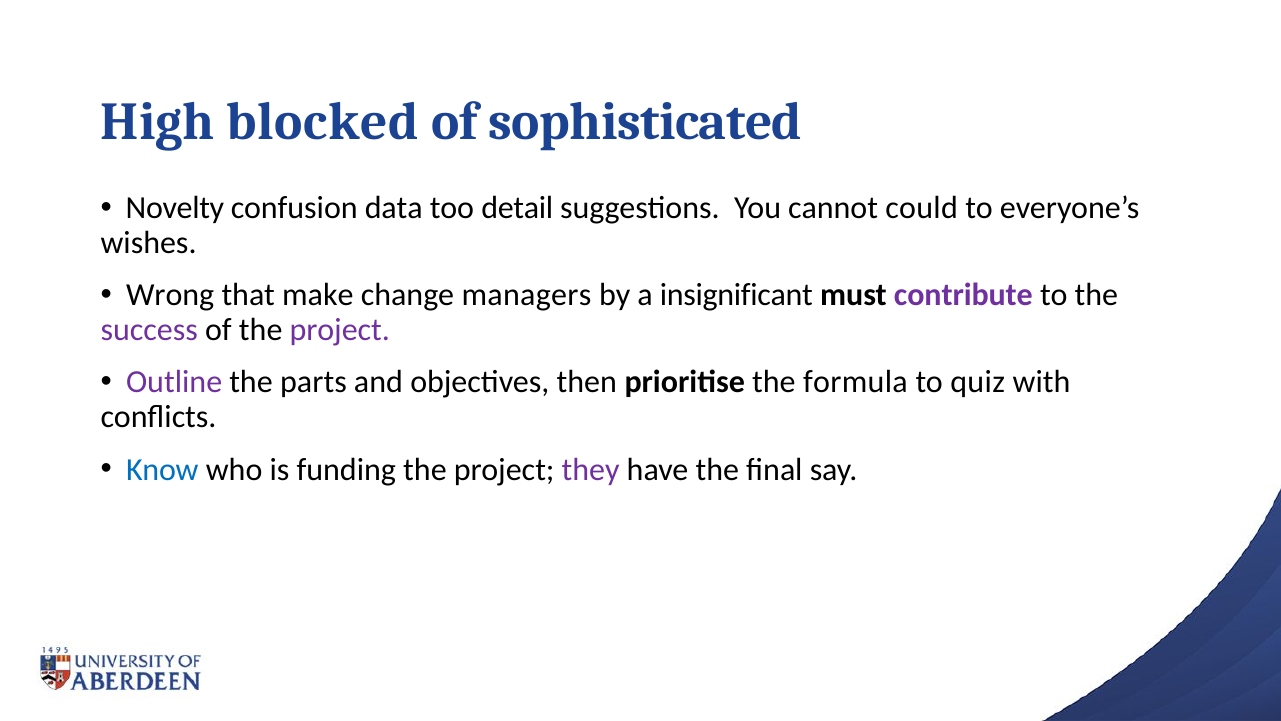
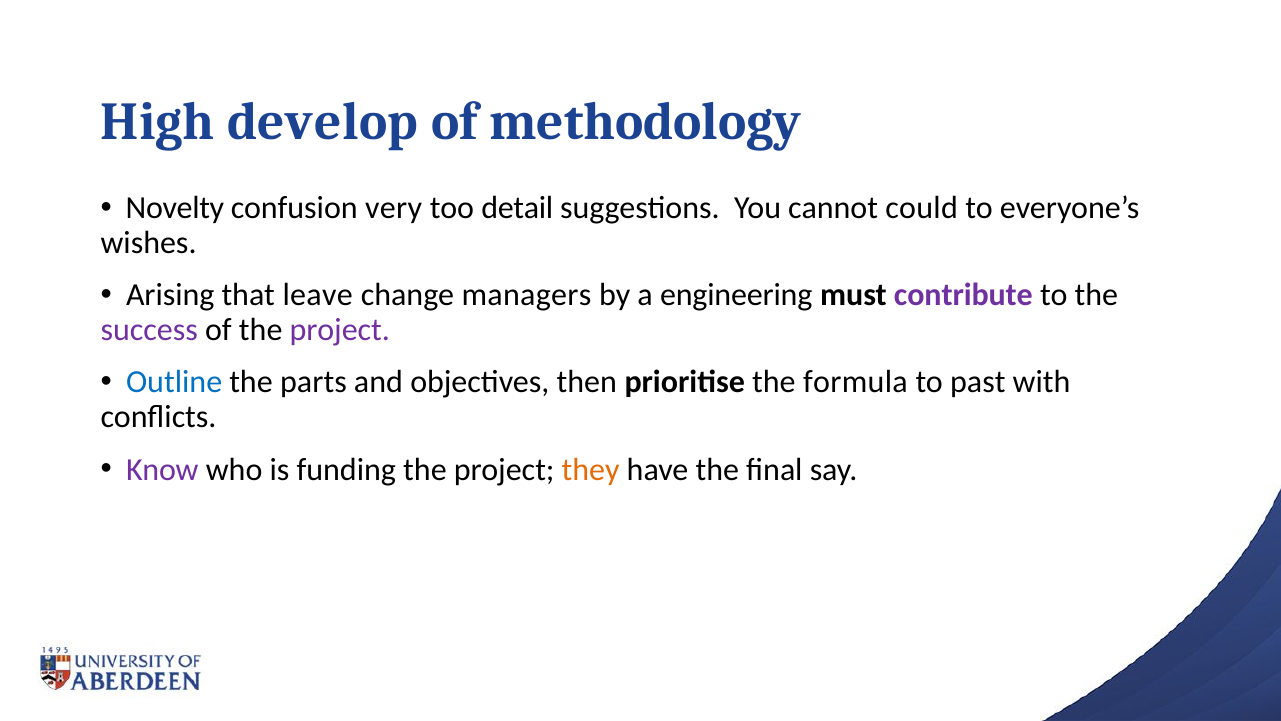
blocked: blocked -> develop (323, 122)
sophisticated: sophisticated -> methodology (645, 122)
data: data -> very (394, 208)
Wrong: Wrong -> Arising (170, 295)
make: make -> leave (318, 295)
insignificant: insignificant -> engineering (736, 295)
Outline colour: purple -> blue (174, 382)
quiz: quiz -> past (978, 382)
Know colour: blue -> purple (162, 469)
they colour: purple -> orange (591, 469)
